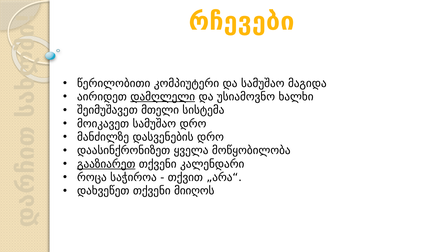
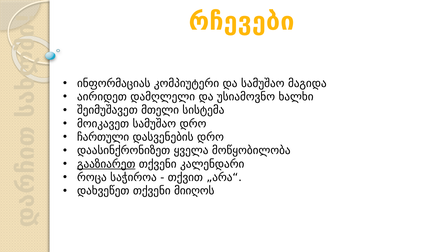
წერილობითი: წერილობითი -> ინფორმაციას (114, 83)
დამღლელი underline: present -> none (163, 97)
მანძილზე: მანძილზე -> ჩართული (103, 137)
